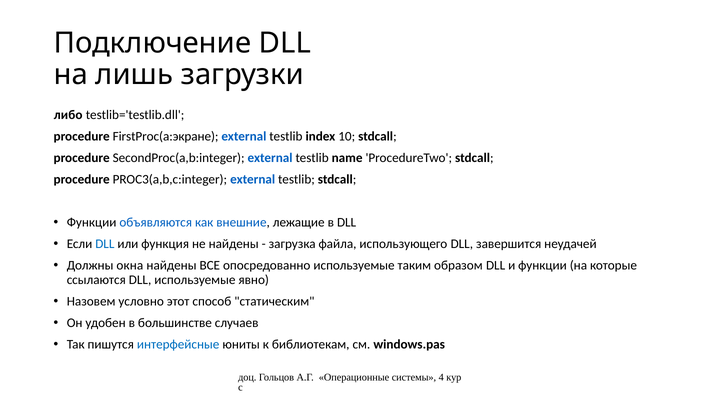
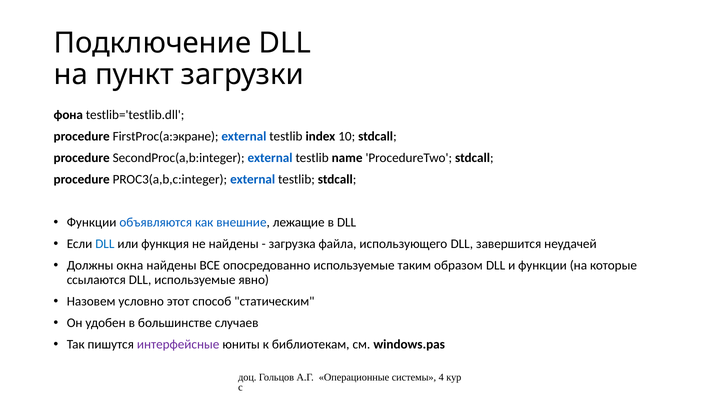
лишь: лишь -> пункт (134, 75)
либо: либо -> фона (68, 115)
интерфейсные colour: blue -> purple (178, 345)
